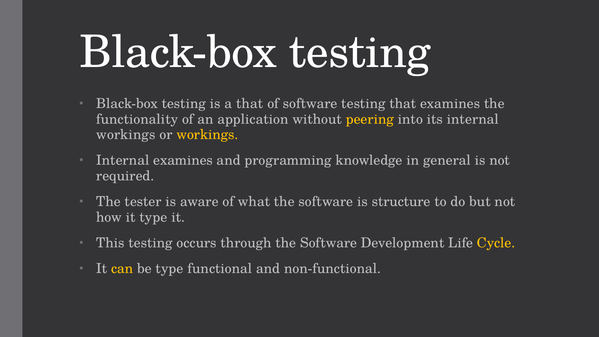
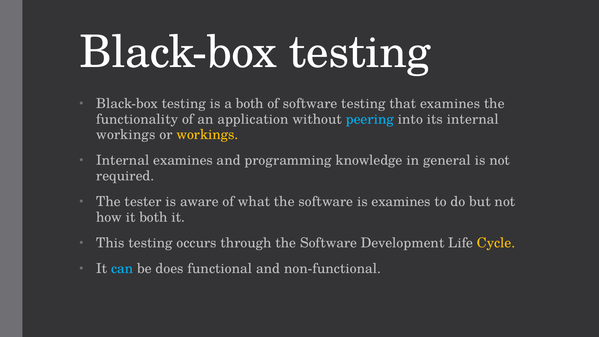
a that: that -> both (250, 104)
peering colour: yellow -> light blue (370, 119)
is structure: structure -> examines (401, 202)
it type: type -> both (153, 217)
can colour: yellow -> light blue (122, 269)
be type: type -> does (170, 269)
